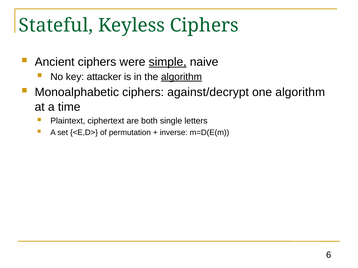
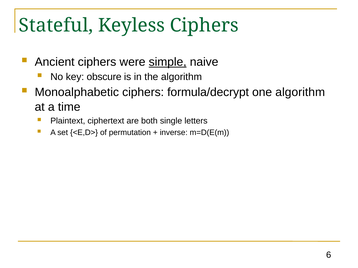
attacker: attacker -> obscure (104, 77)
algorithm underline: present -> none (181, 77)
against/decrypt: against/decrypt -> formula/decrypt (208, 92)
